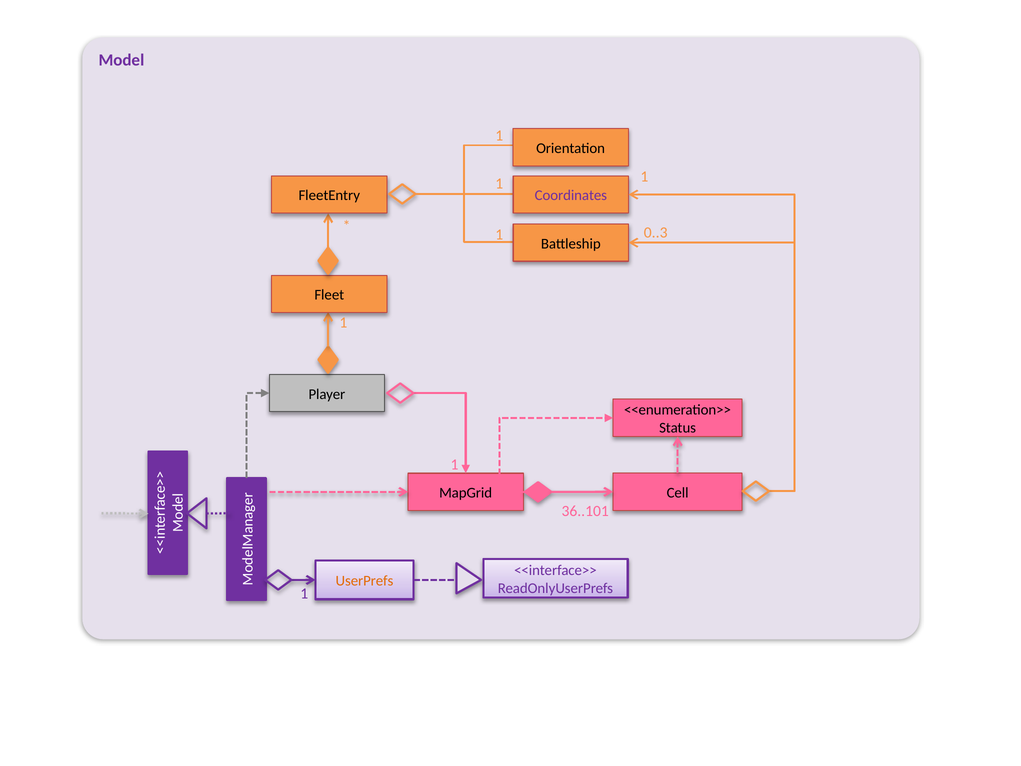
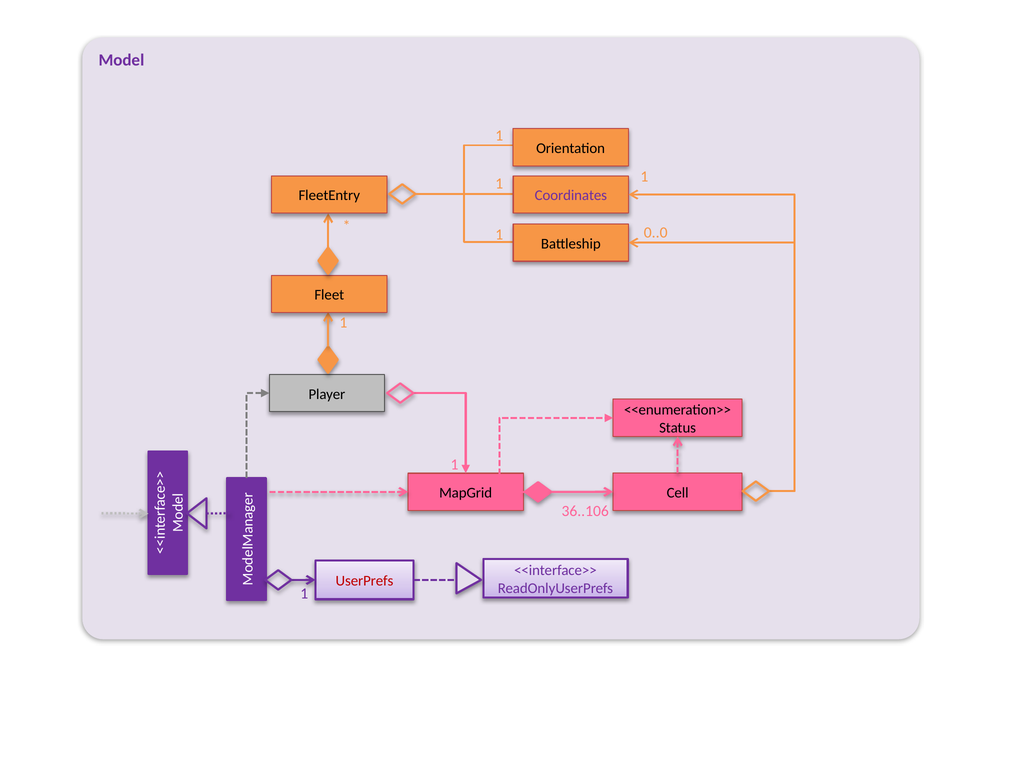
0..3: 0..3 -> 0..0 (656, 232)
36..101: 36..101 -> 36..106 (585, 511)
UserPrefs colour: orange -> red (364, 581)
